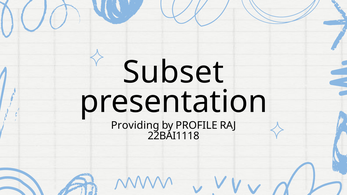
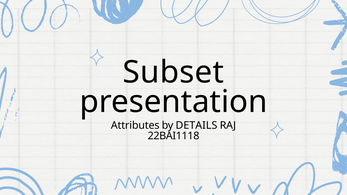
Providing: Providing -> Attributes (135, 125)
PROFILE: PROFILE -> DETAILS (196, 125)
